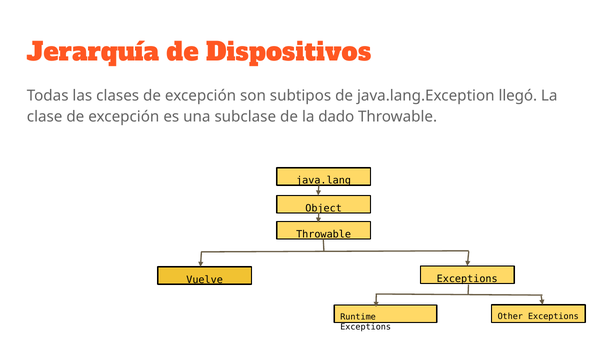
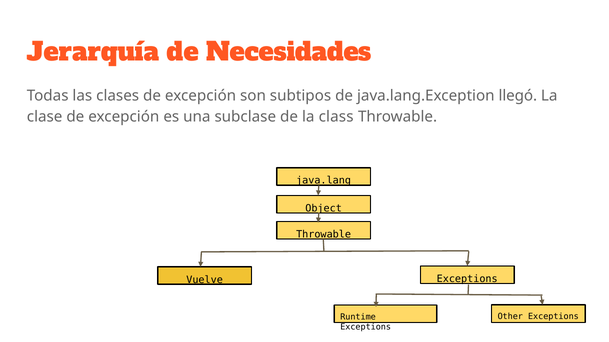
Dispositivos: Dispositivos -> Necesidades (289, 53)
dado: dado -> class (336, 117)
